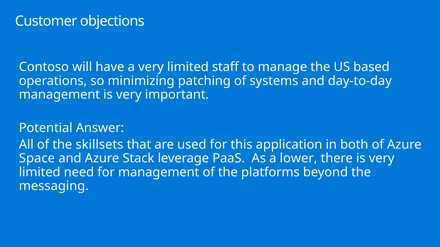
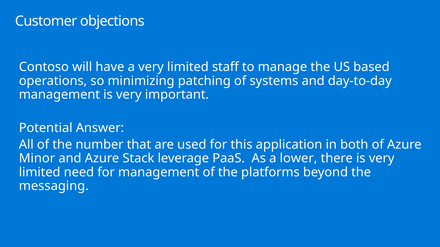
skillsets: skillsets -> number (100, 145)
Space: Space -> Minor (37, 159)
